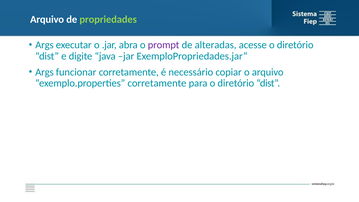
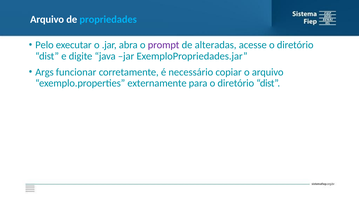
propriedades colour: light green -> light blue (108, 19)
Args: Args -> Pelo (44, 45)
exemplo.properties corretamente: corretamente -> externamente (157, 83)
